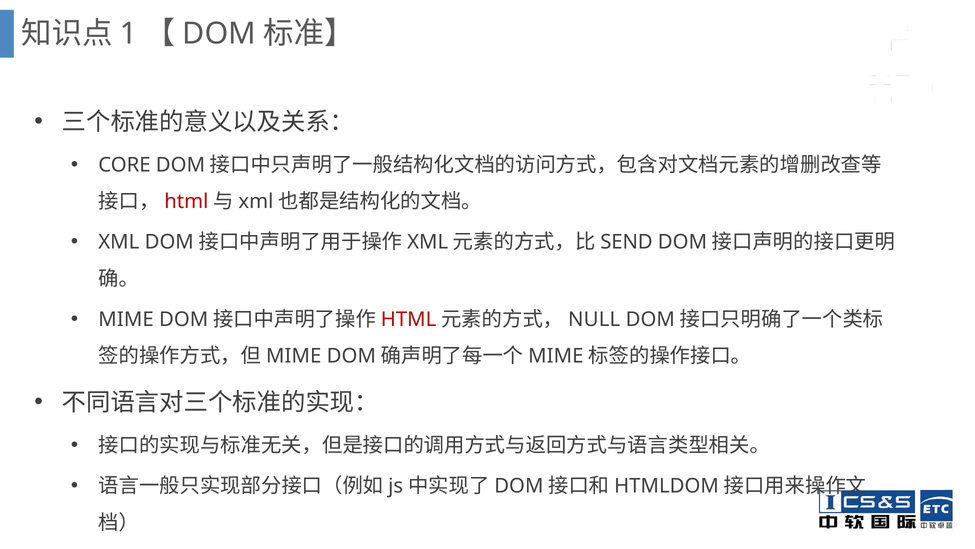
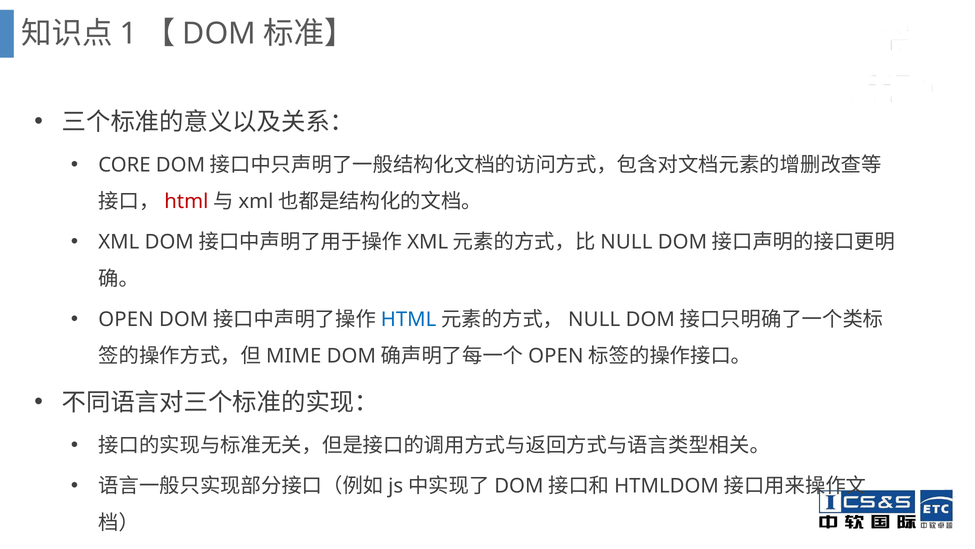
SEND: SEND -> NULL (626, 242)
MIME: MIME -> OPEN (126, 319)
HTML colour: red -> blue (409, 319)
MIME: MIME -> OPEN (556, 356)
